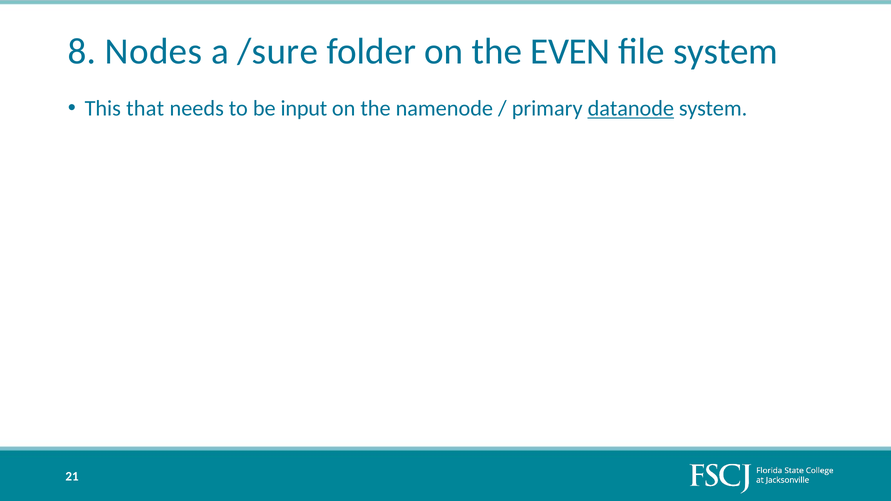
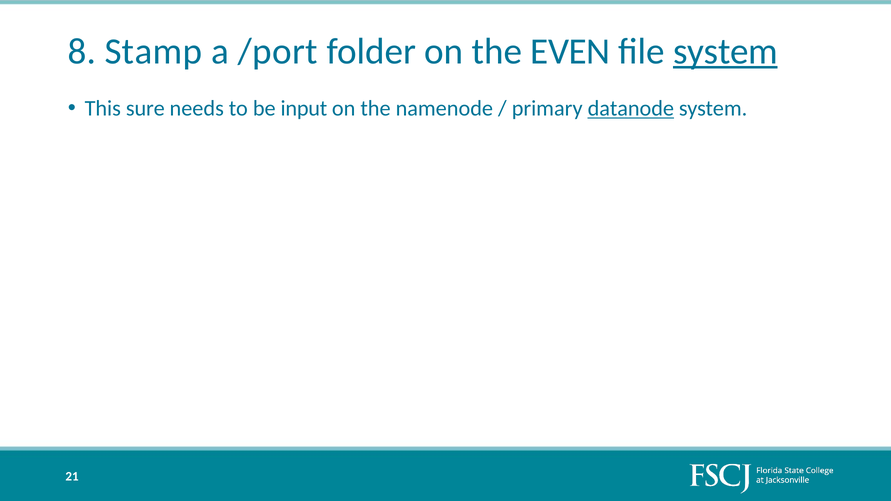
Nodes: Nodes -> Stamp (153, 51)
/sure: /sure -> /port (278, 51)
system underline: none -> present (726, 51)
that: that -> sure (145, 108)
